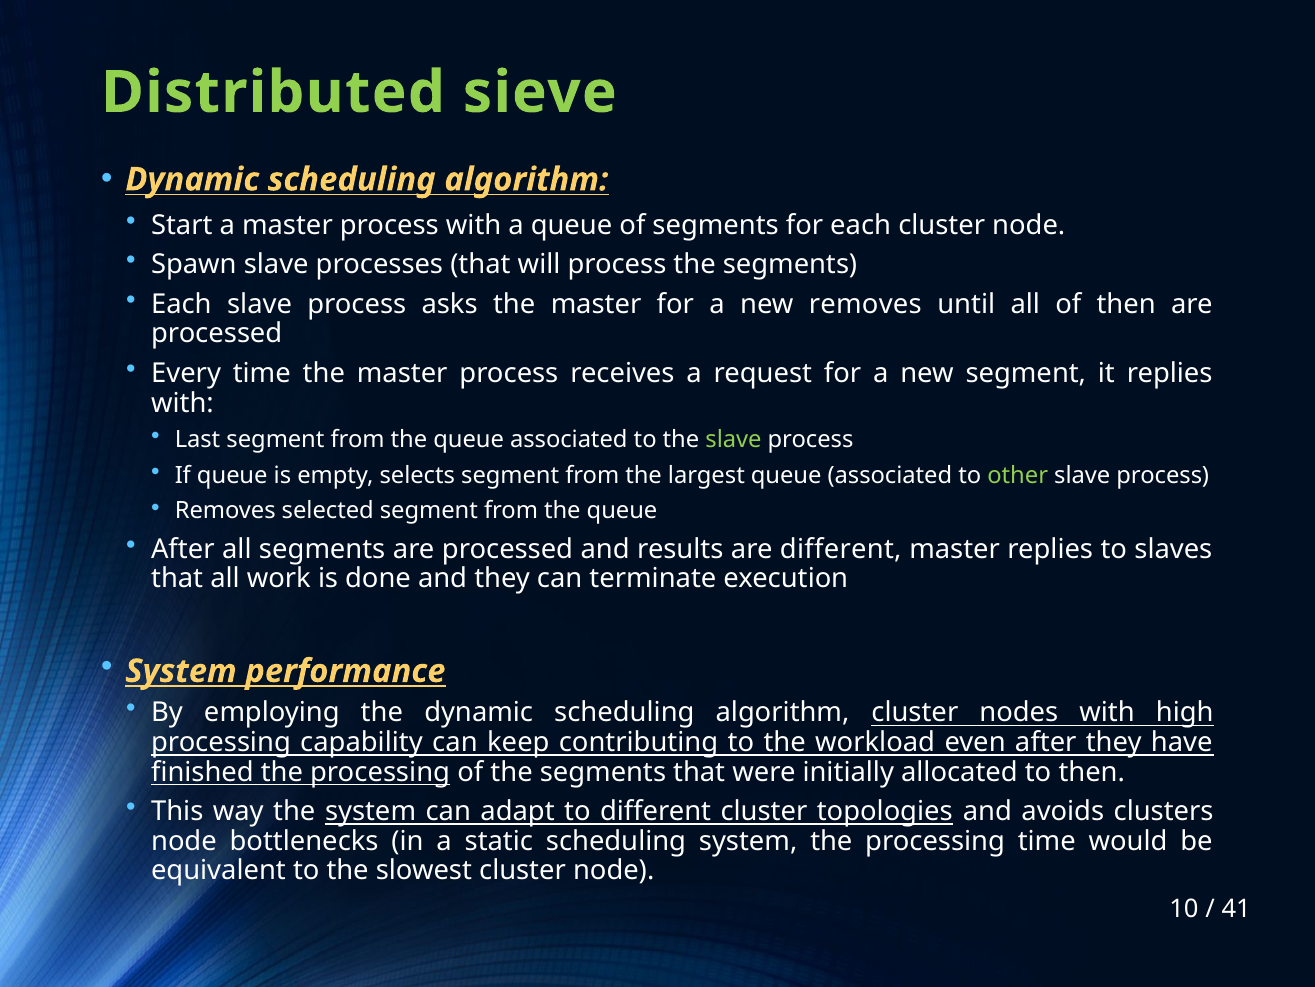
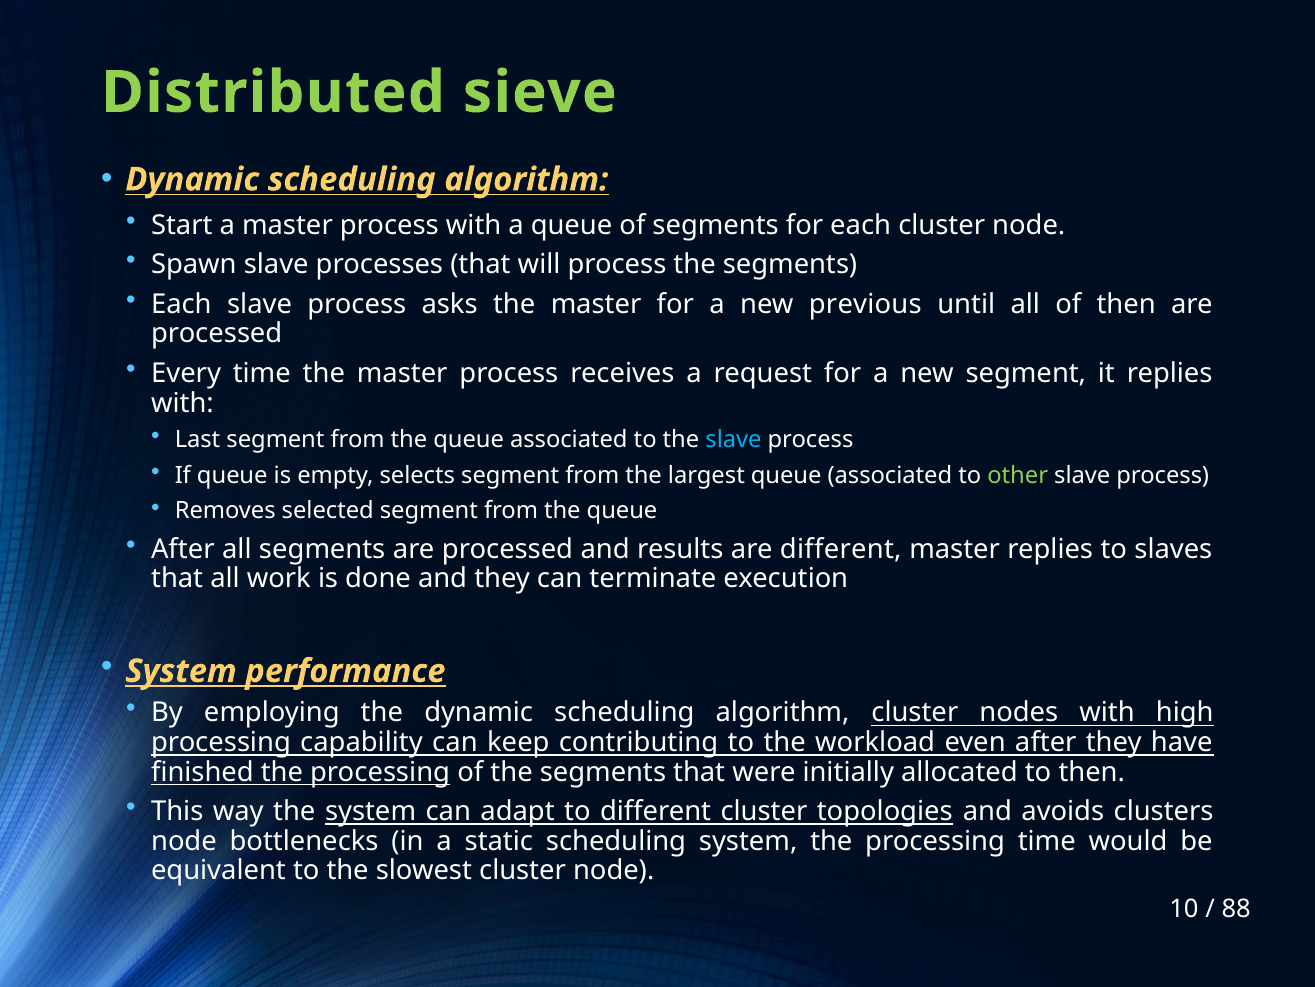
new removes: removes -> previous (865, 304)
slave colour: light green -> light blue (734, 440)
41: 41 -> 88 (1236, 908)
